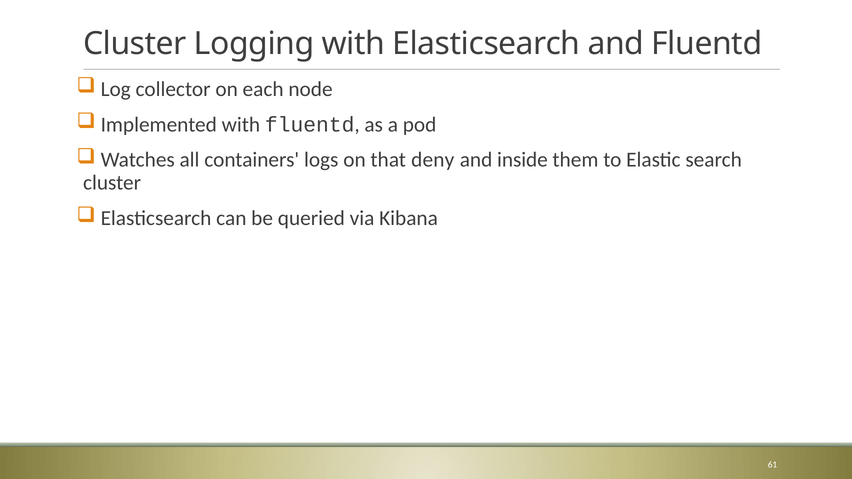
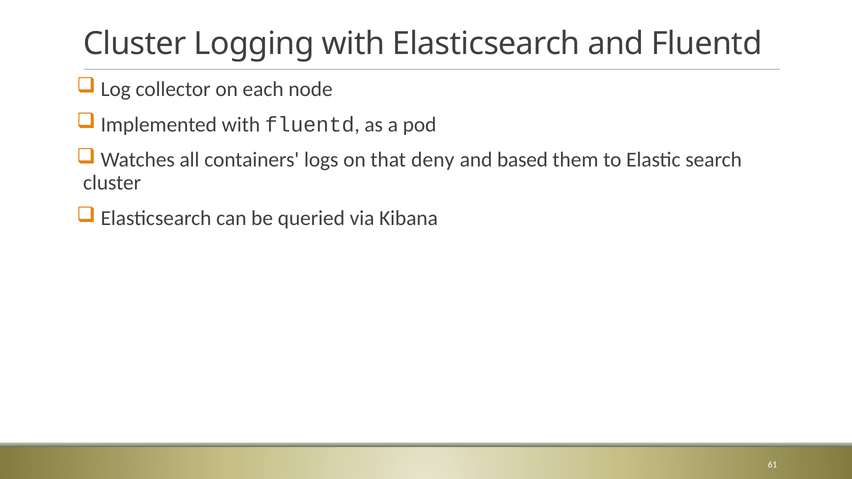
inside: inside -> based (522, 160)
